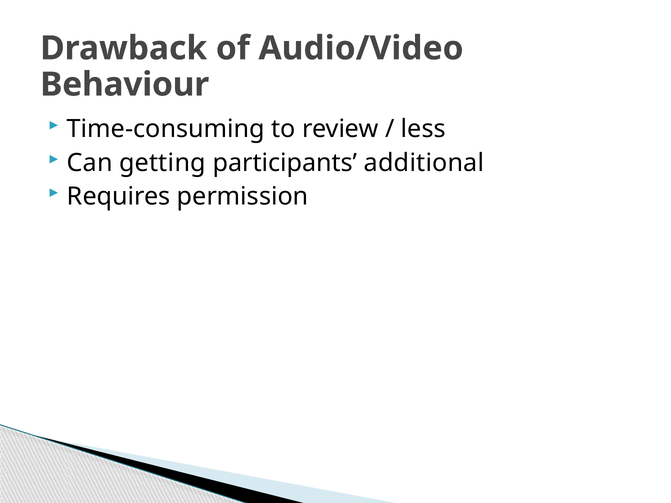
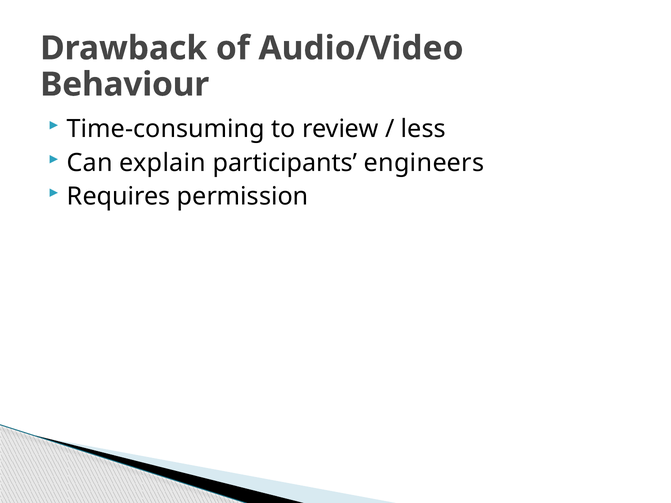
getting: getting -> explain (162, 163)
additional: additional -> engineers (424, 163)
